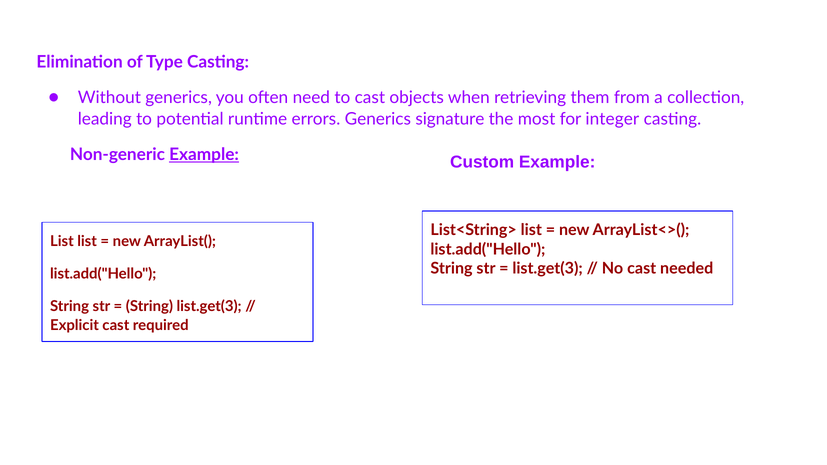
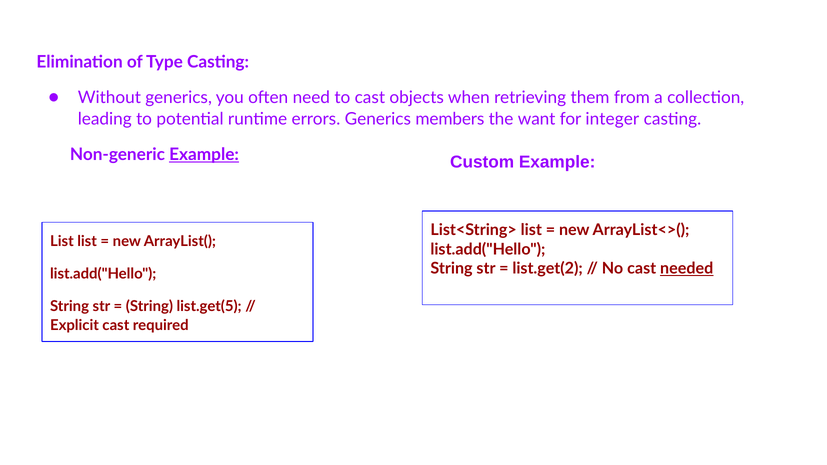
signature: signature -> members (450, 119)
most: most -> want (537, 119)
list.get(3: list.get(3 -> list.get(2 (548, 269)
needed underline: none -> present (687, 269)
String list.get(3: list.get(3 -> list.get(5 (209, 307)
